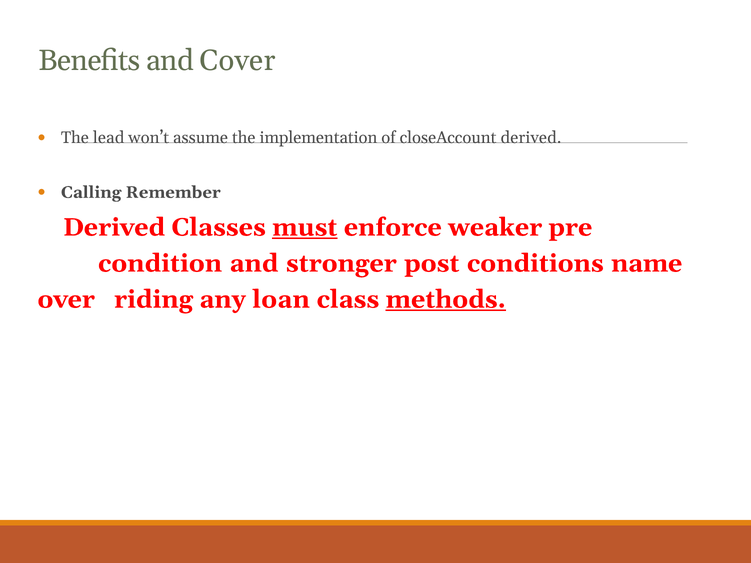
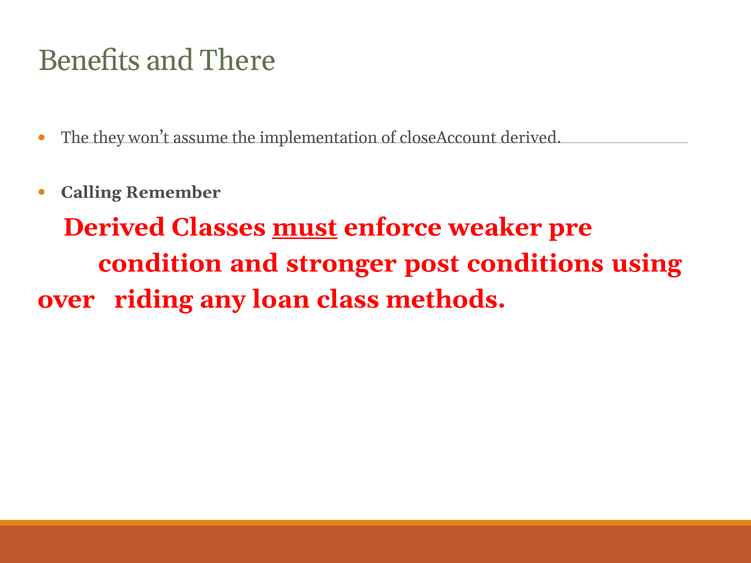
Cover: Cover -> There (238, 61)
lead: lead -> they (109, 138)
name: name -> using (647, 263)
methods underline: present -> none (446, 299)
